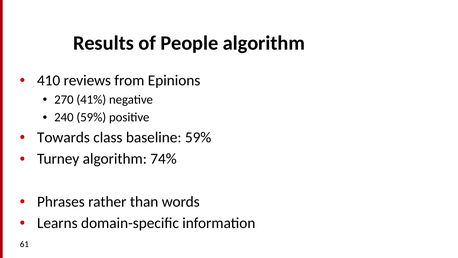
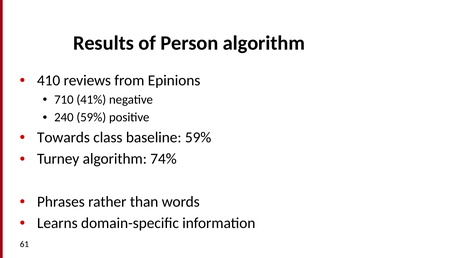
People: People -> Person (189, 43)
270: 270 -> 710 (64, 99)
